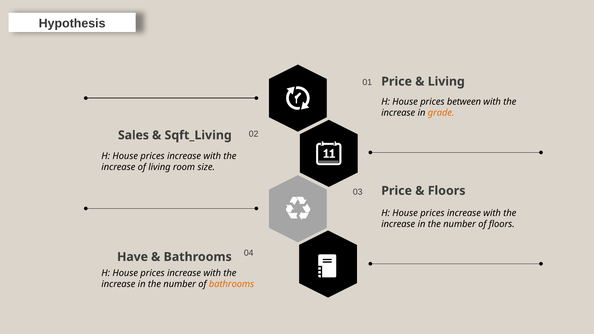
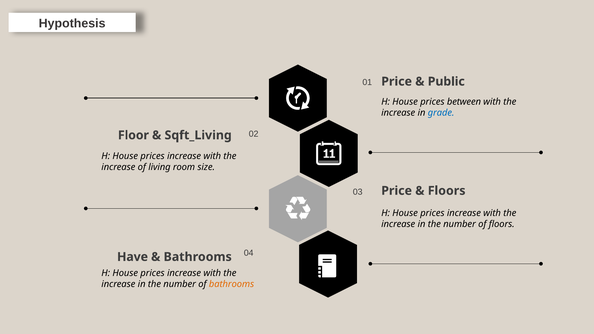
Living: Living -> Public (446, 82)
grade colour: orange -> blue (441, 113)
Sales: Sales -> Floor (133, 135)
